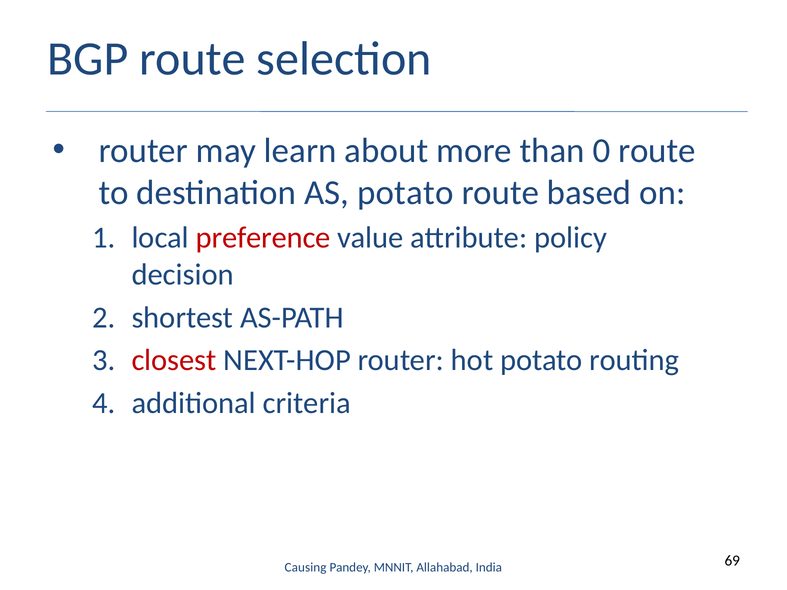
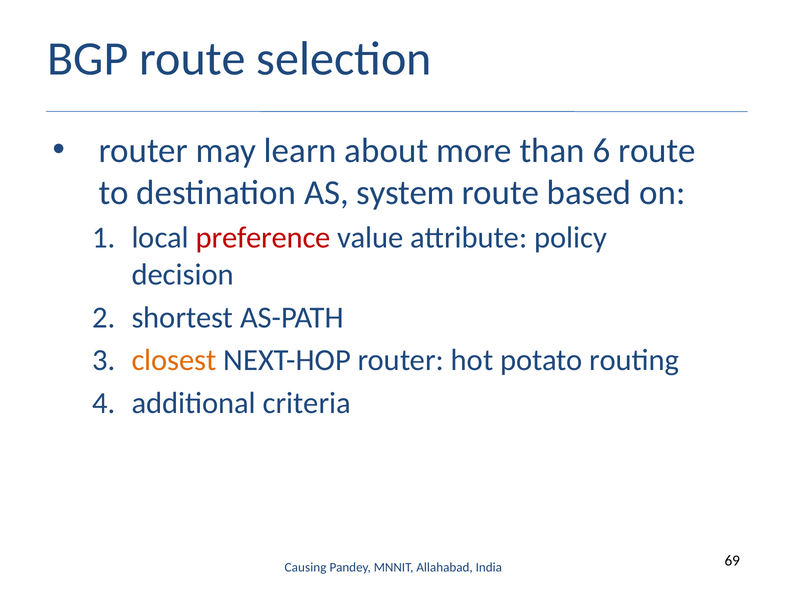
0: 0 -> 6 (602, 151)
AS potato: potato -> system (406, 193)
closest colour: red -> orange (174, 360)
